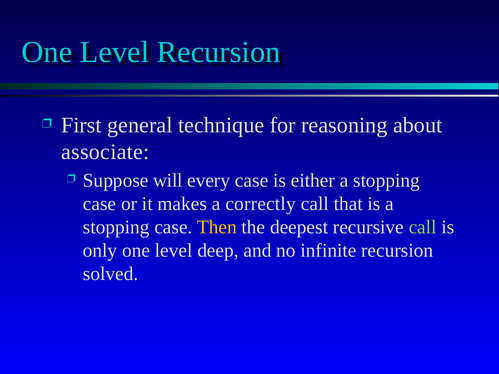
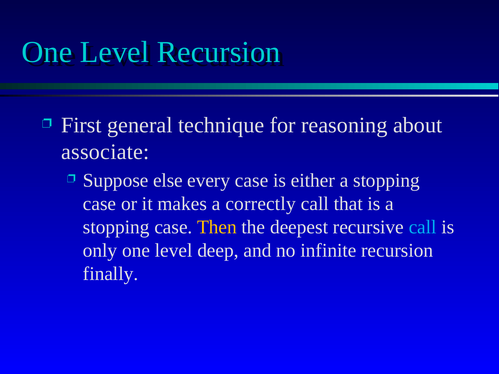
will: will -> else (168, 181)
call colour: light green -> light blue (423, 227)
solved: solved -> finally (111, 274)
